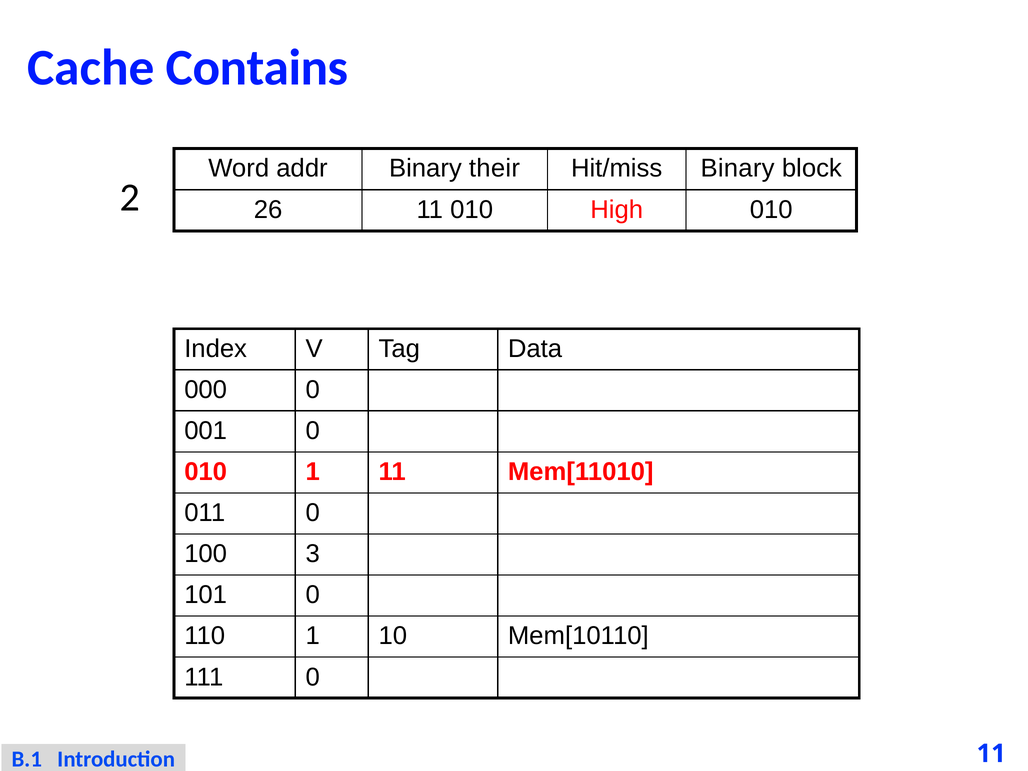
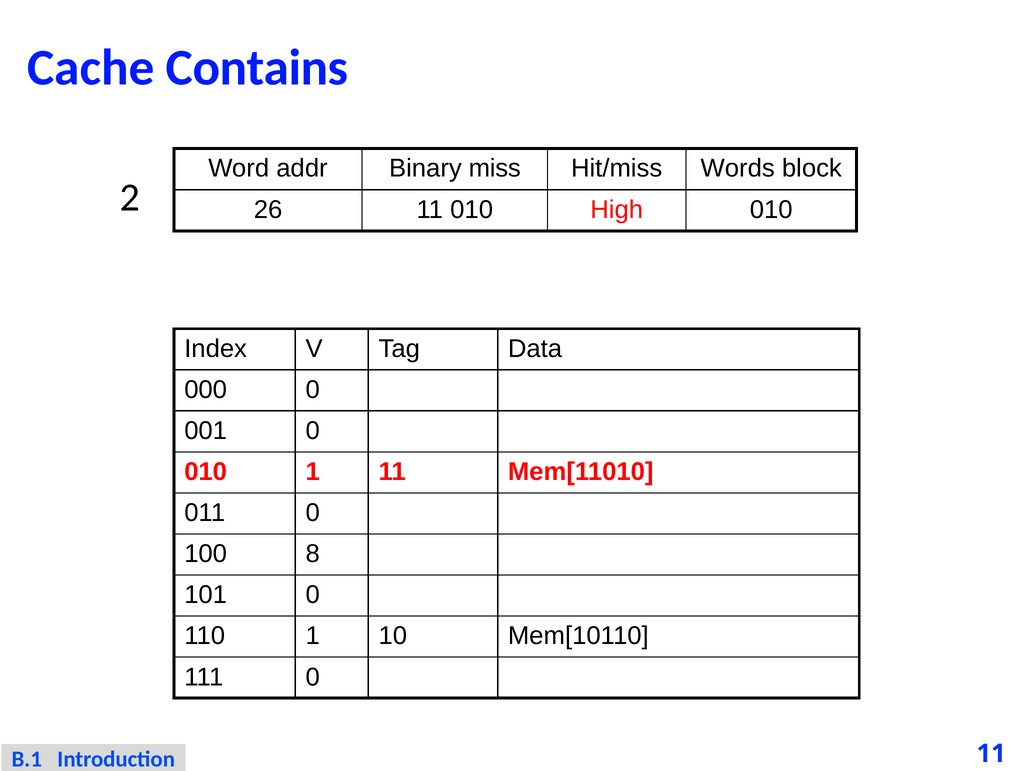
their: their -> miss (495, 168)
Hit/miss Binary: Binary -> Words (738, 168)
3: 3 -> 8 (313, 554)
